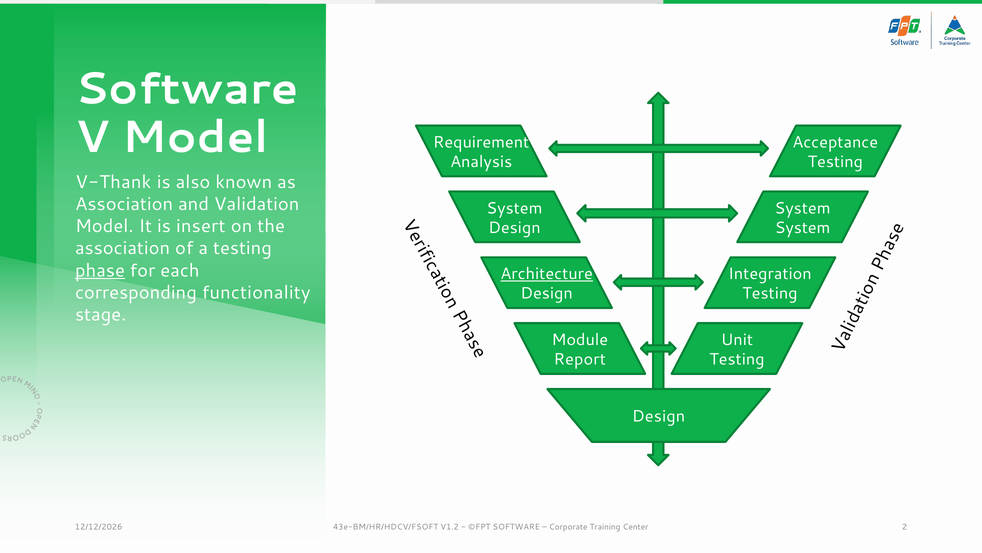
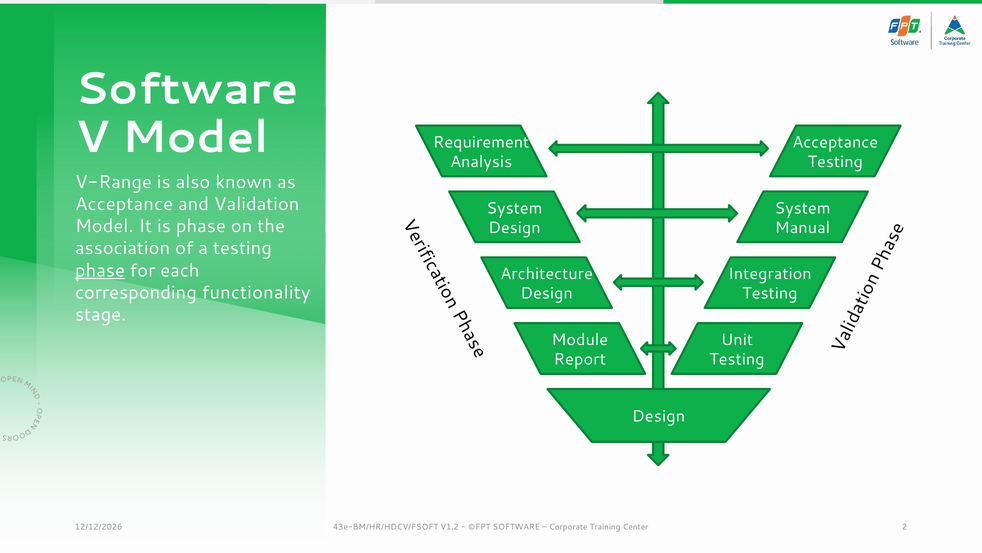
V-Thank: V-Thank -> V-Range (113, 182)
Association: Association -> Acceptance (124, 204)
is insert: insert -> phase (201, 226)
System: System -> Manual (802, 227)
Architecture underline: present -> none (547, 274)
